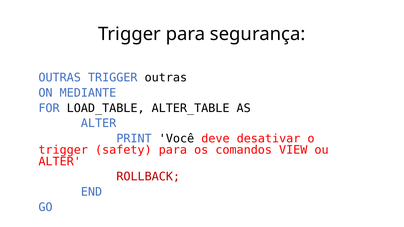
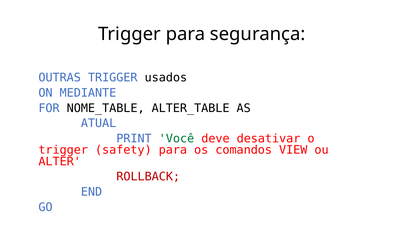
TRIGGER outras: outras -> usados (166, 78)
LOAD_TABLE: LOAD_TABLE -> NOME_TABLE (106, 108)
ALTER: ALTER -> ATUAL (99, 124)
Você colour: black -> green (177, 139)
